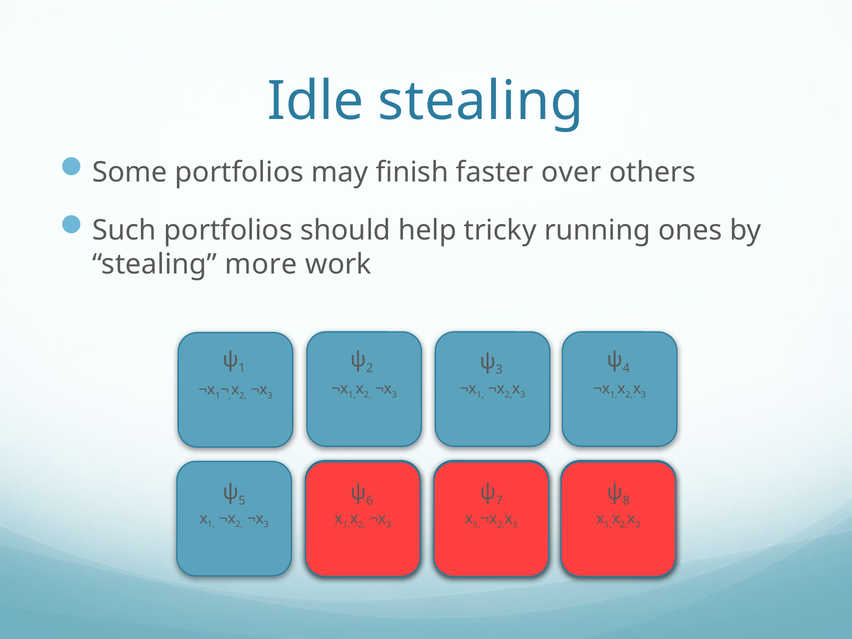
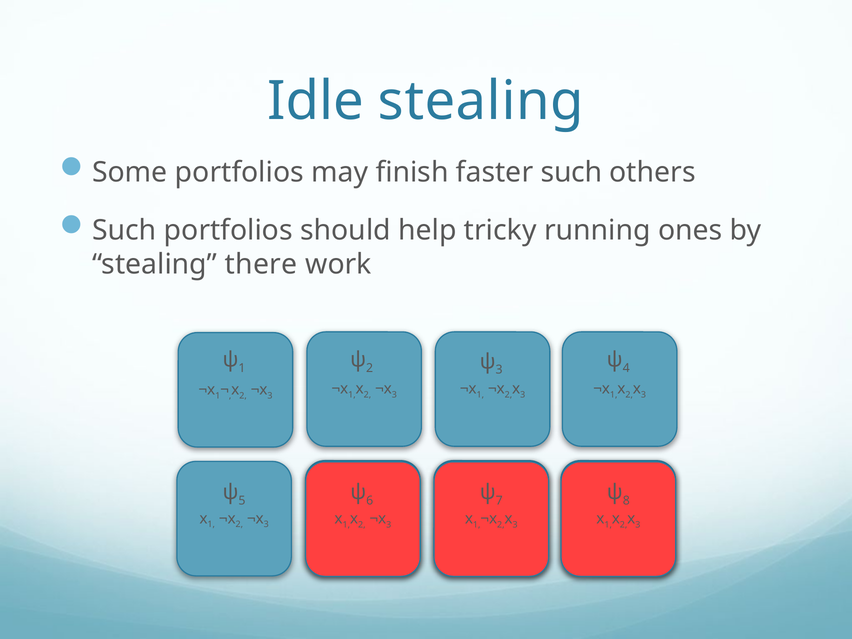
faster over: over -> such (571, 172)
more: more -> there (261, 264)
